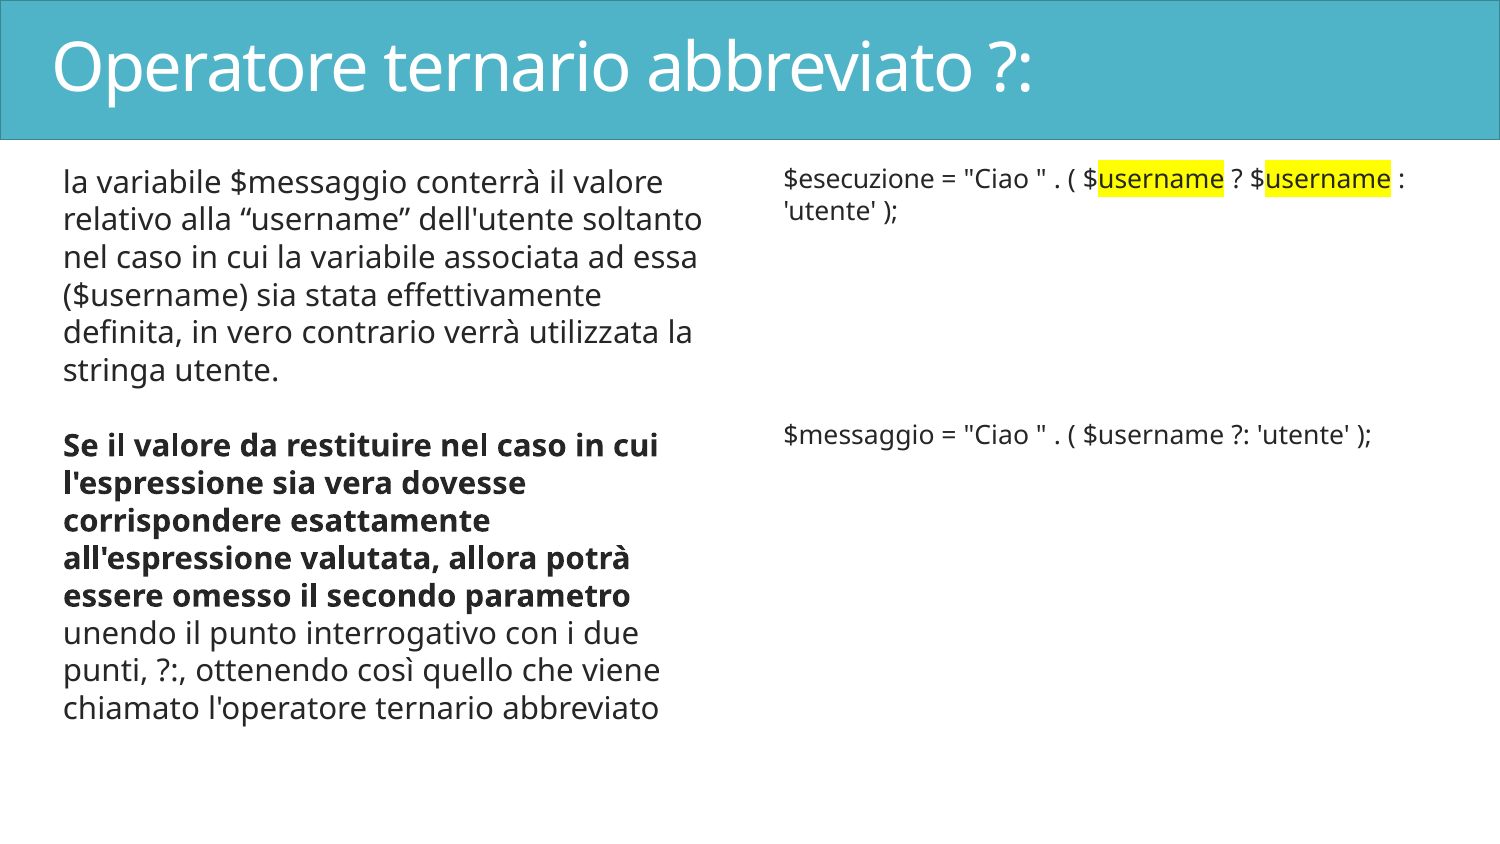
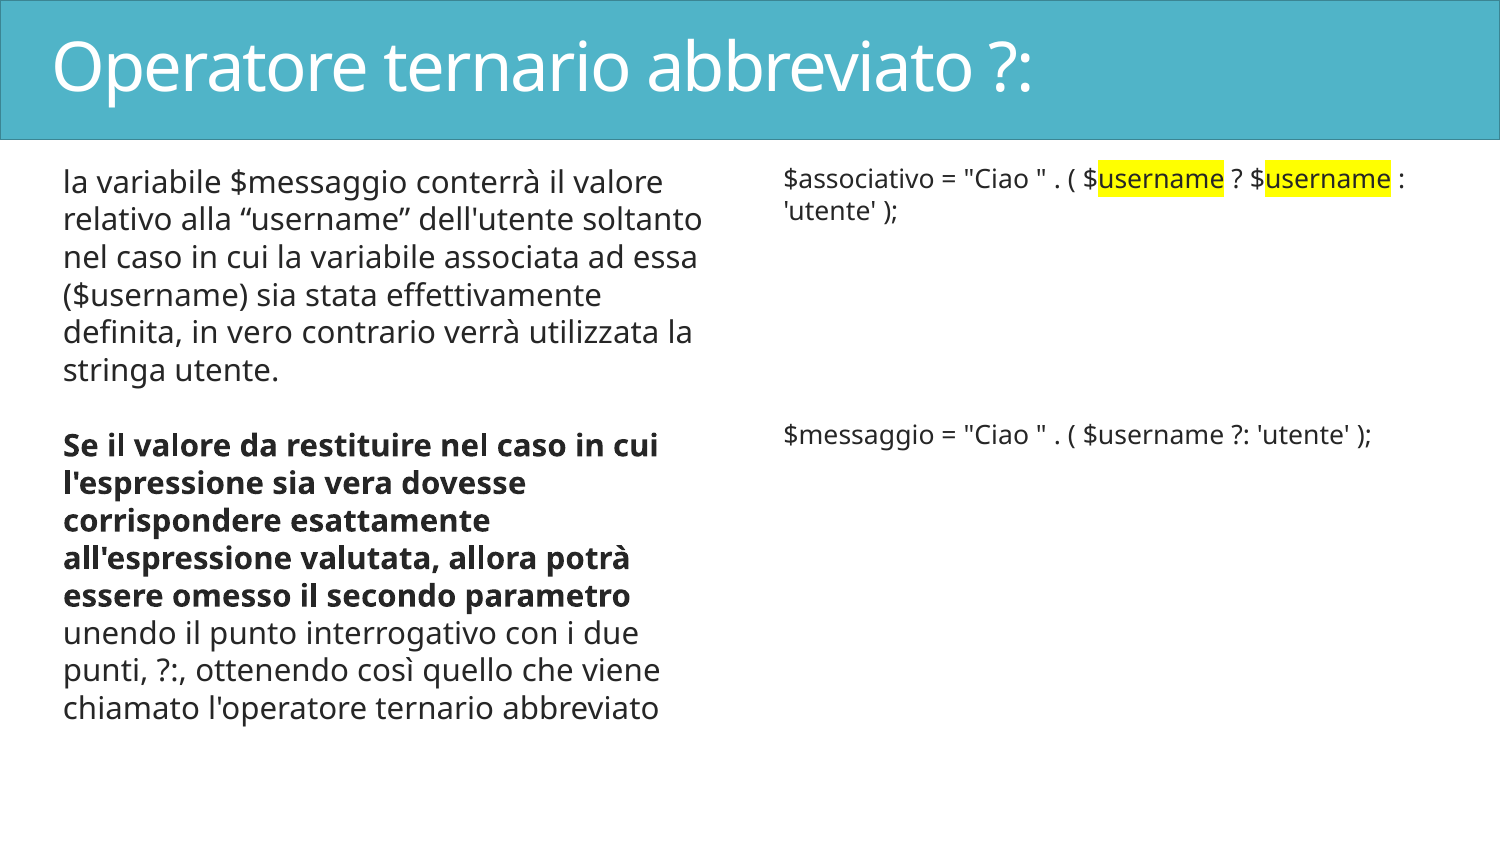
$esecuzione: $esecuzione -> $associativo (859, 180)
